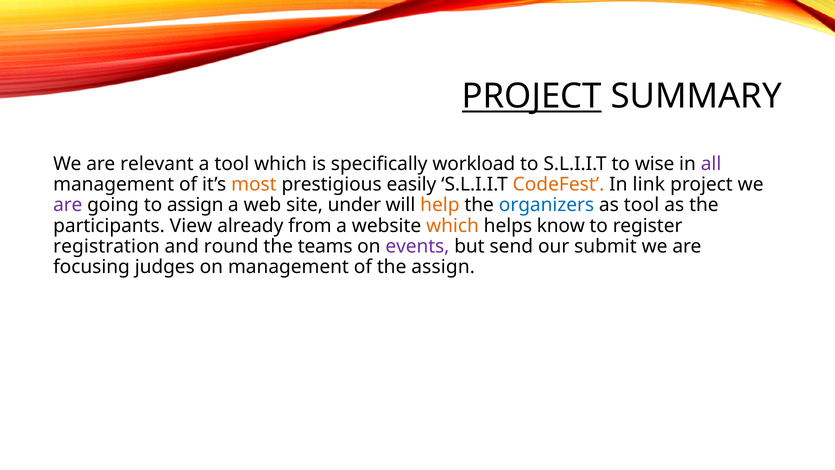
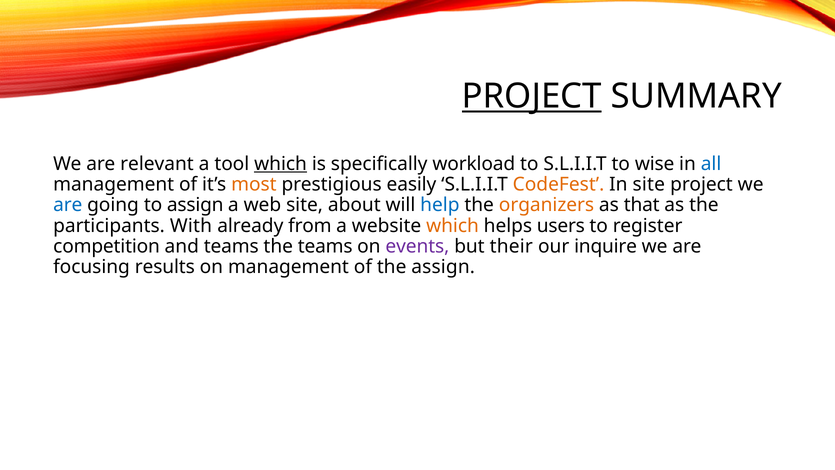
which underline: none -> present (281, 164)
all colour: purple -> blue (711, 164)
In link: link -> site (649, 184)
are colour: purple -> blue (68, 205)
under: under -> about (354, 205)
help colour: orange -> blue (440, 205)
organizers colour: blue -> orange (546, 205)
as tool: tool -> that (642, 205)
View: View -> With (191, 226)
know: know -> users (561, 226)
registration: registration -> competition (107, 246)
and round: round -> teams (231, 246)
send: send -> their (511, 246)
submit: submit -> inquire (606, 246)
judges: judges -> results (165, 267)
